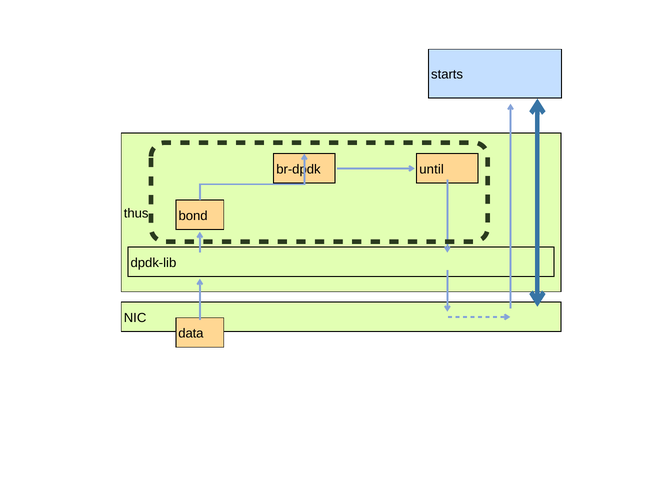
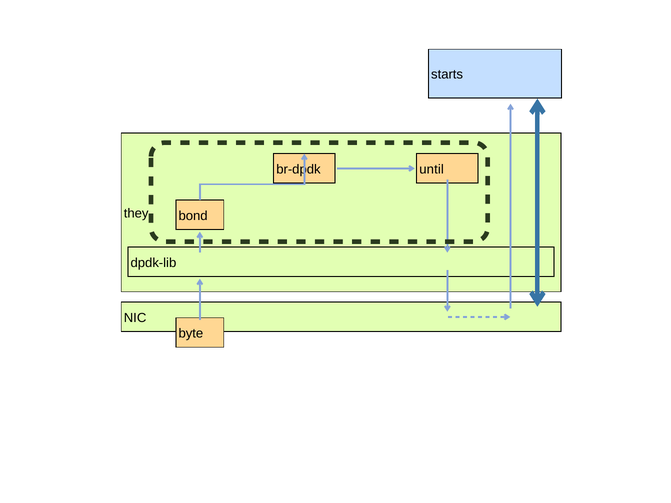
thus: thus -> they (136, 213)
data: data -> byte (191, 334)
